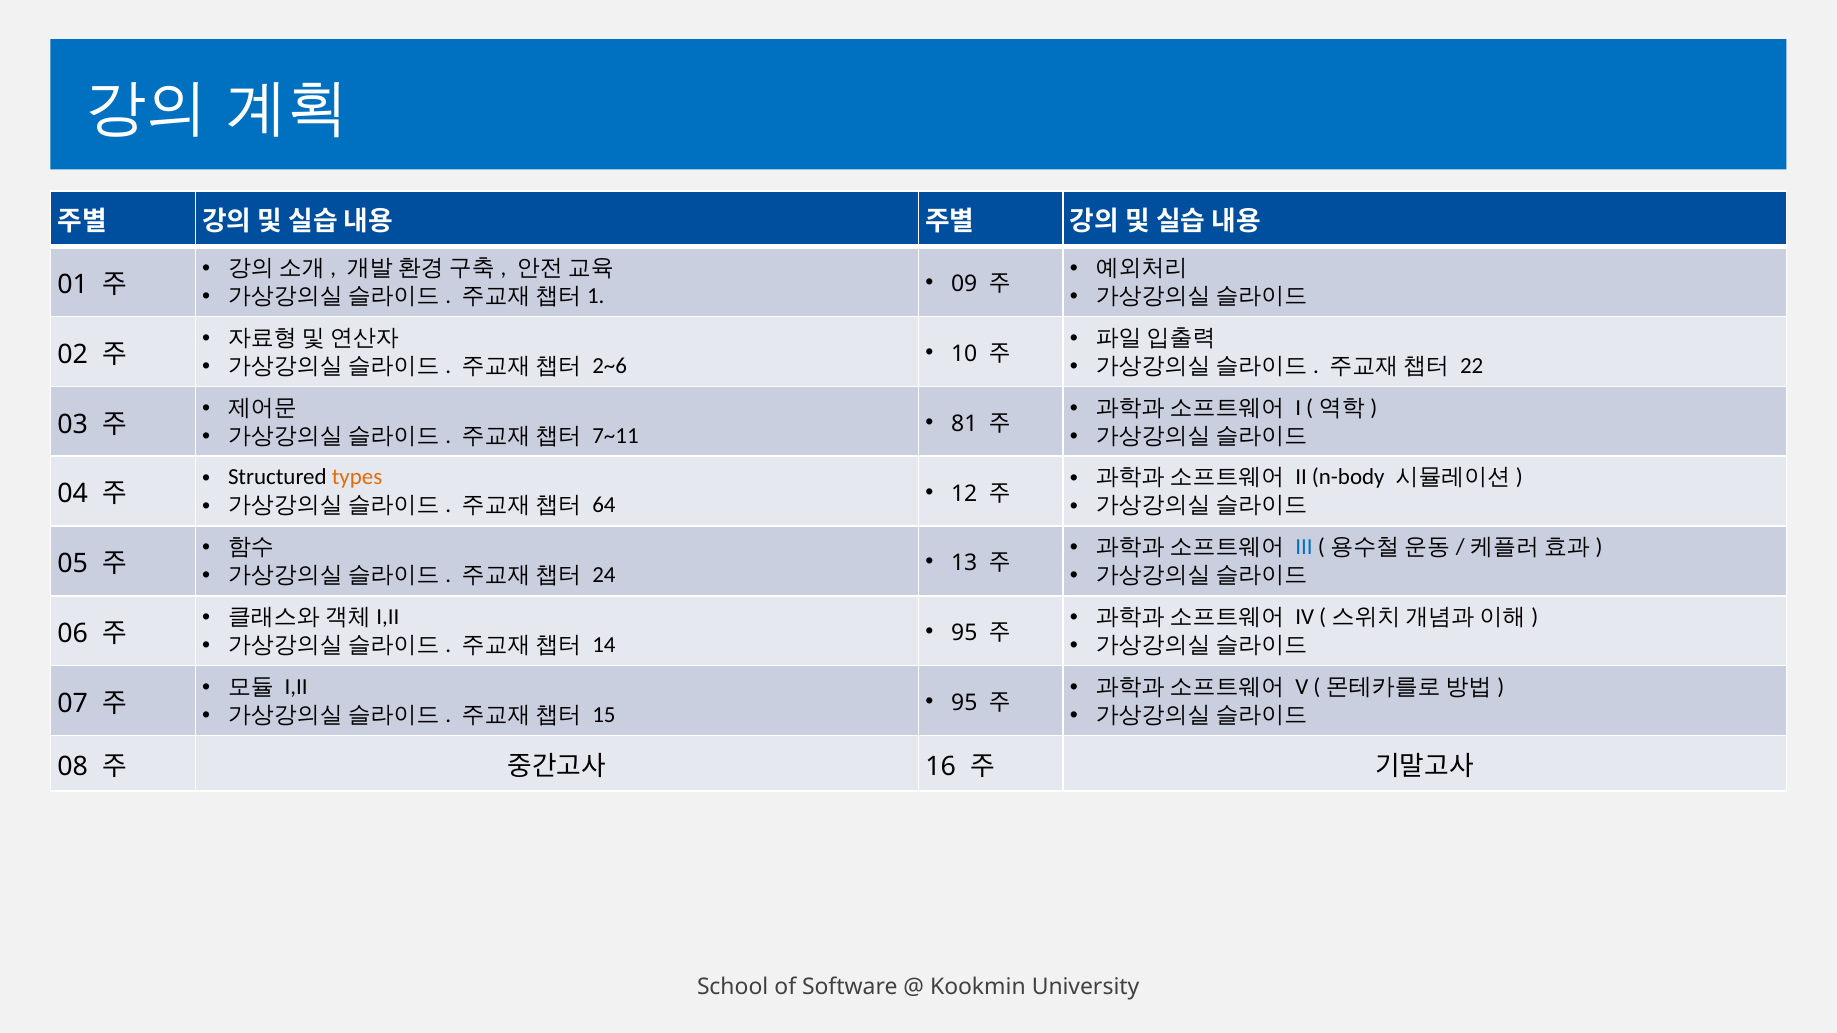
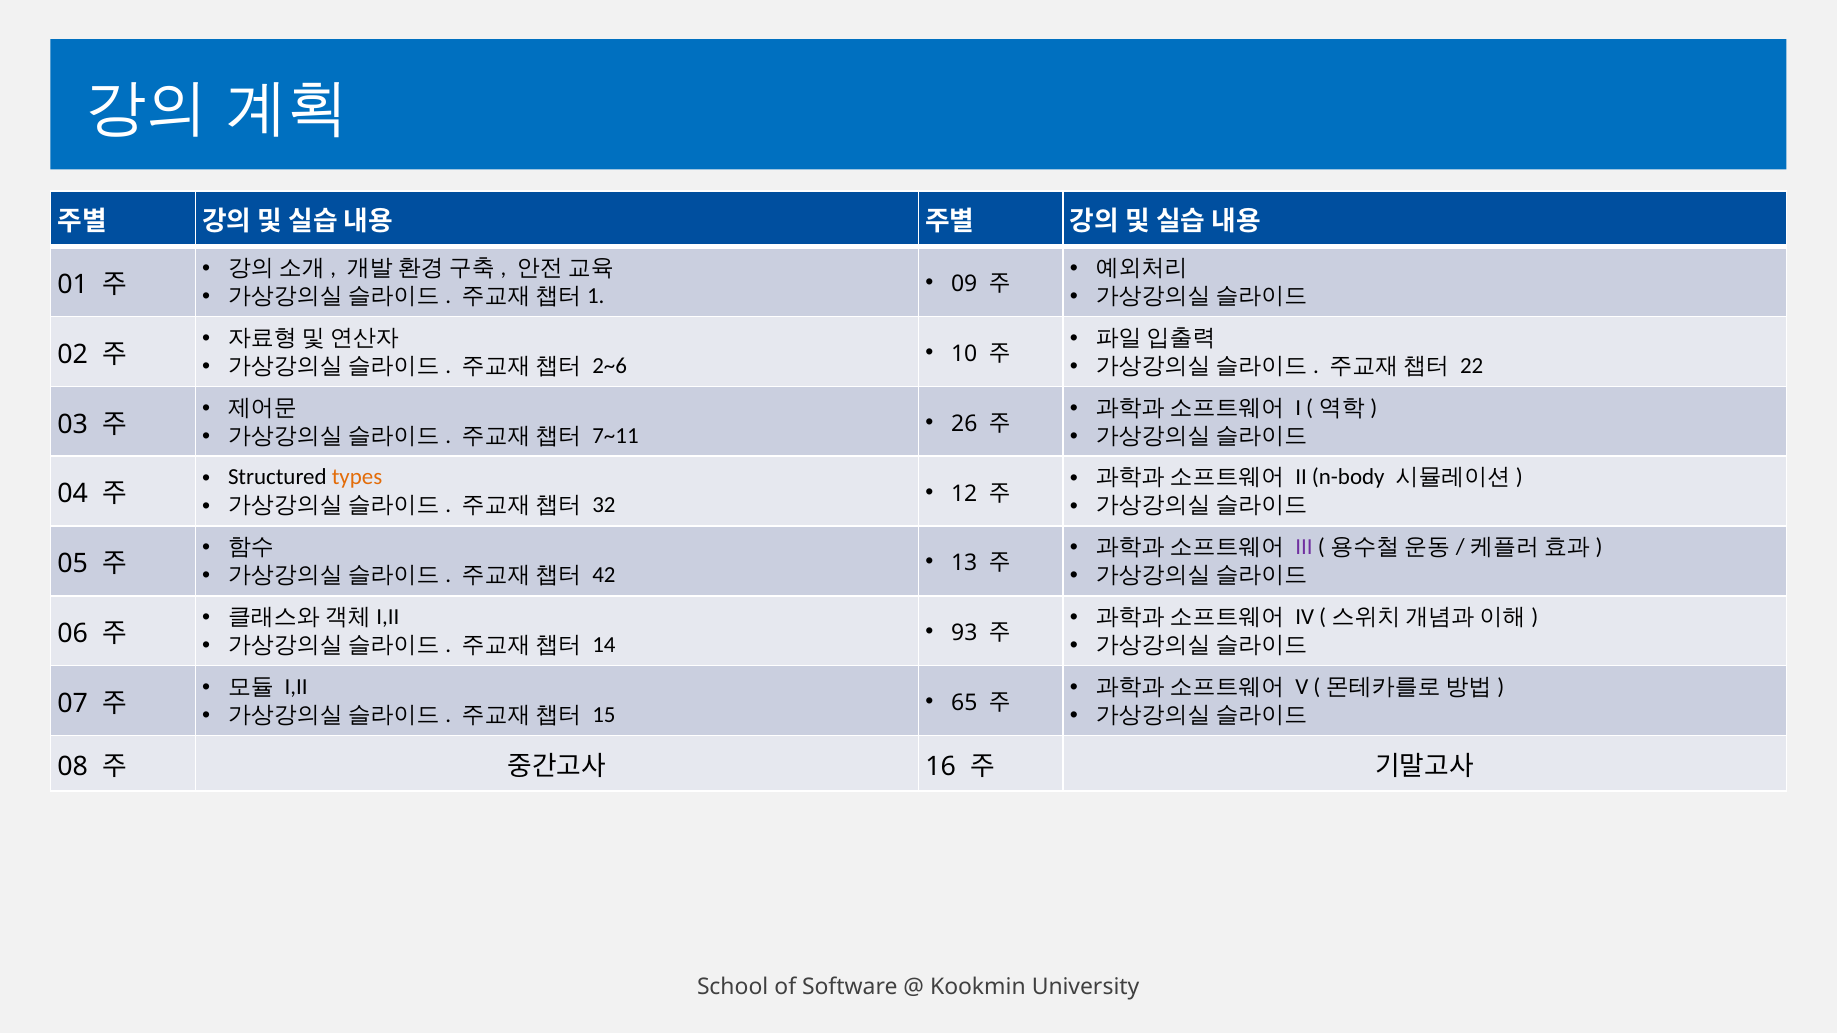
81: 81 -> 26 (964, 424)
64: 64 -> 32 (604, 505)
III colour: blue -> purple (1304, 547)
24: 24 -> 42 (604, 575)
95: 95 -> 93 (964, 633)
95: 95 -> 65 (964, 703)
